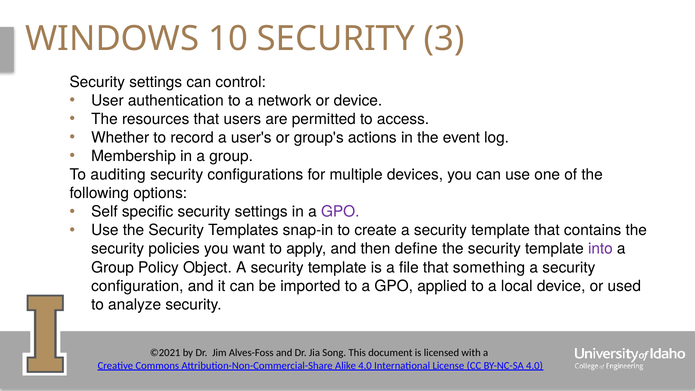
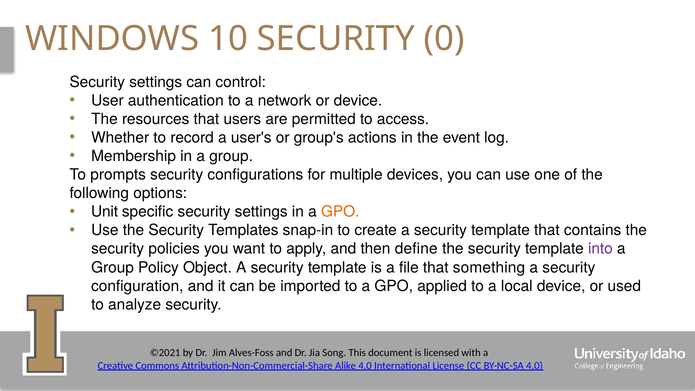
3: 3 -> 0 (444, 39)
auditing: auditing -> prompts (118, 175)
Self: Self -> Unit (105, 212)
GPO colour: purple -> orange (340, 212)
